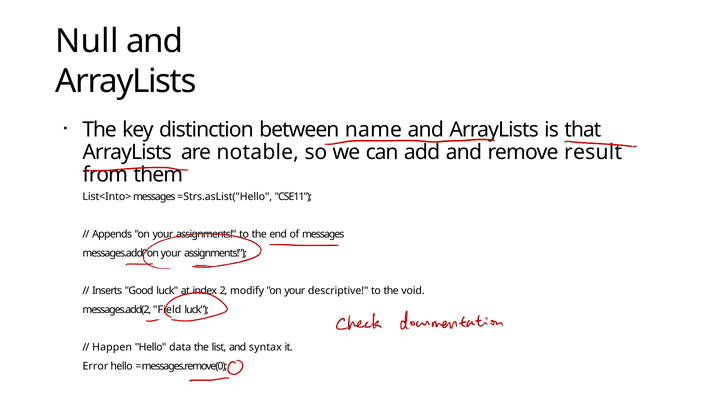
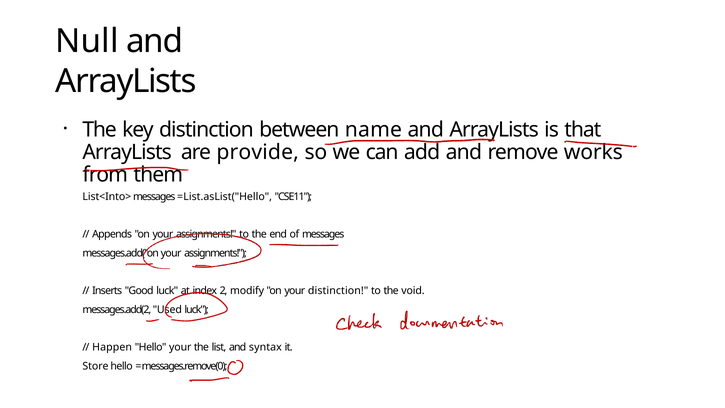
notable: notable -> provide (258, 152)
result: result -> works (593, 152)
Strs.asList("Hello: Strs.asList("Hello -> List.asList("Hello (228, 197)
your descriptive: descriptive -> distinction (338, 291)
Field: Field -> Used (167, 310)
Hello data: data -> your (180, 347)
Error: Error -> Store (95, 366)
